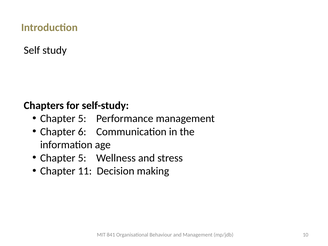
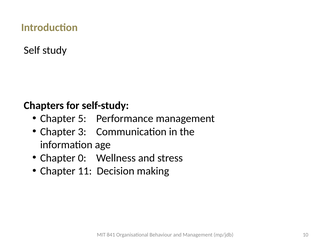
6: 6 -> 3 (82, 132)
5: 5 -> 0 (82, 158)
